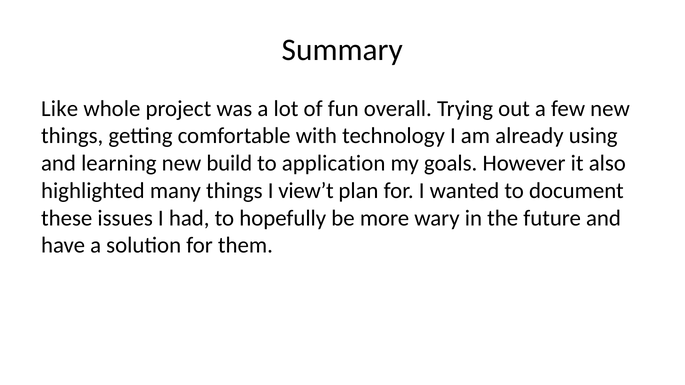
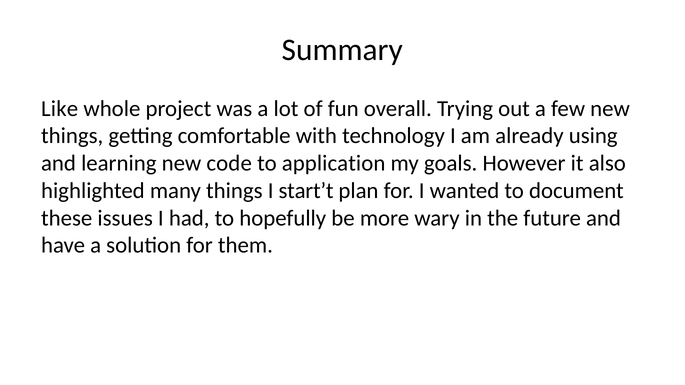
build: build -> code (229, 163)
view’t: view’t -> start’t (306, 191)
